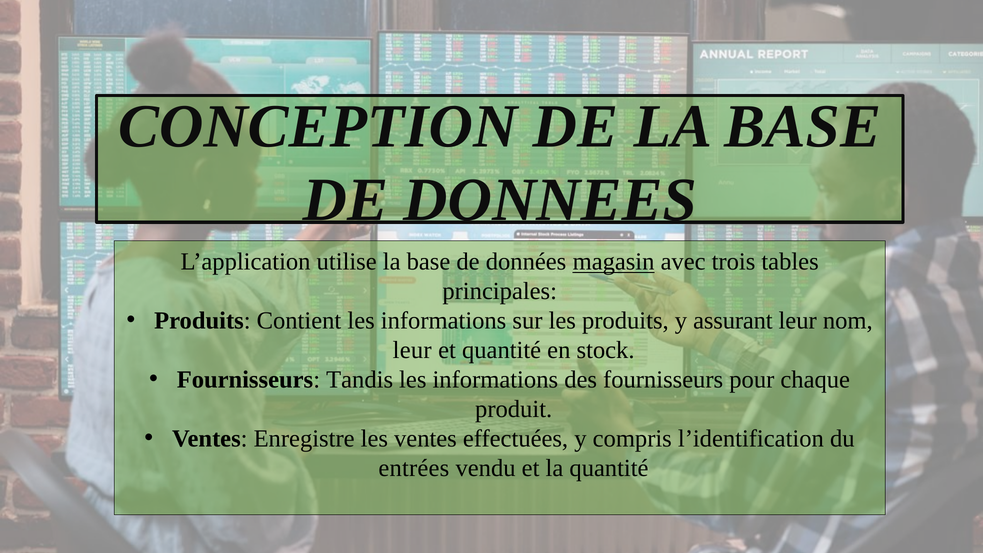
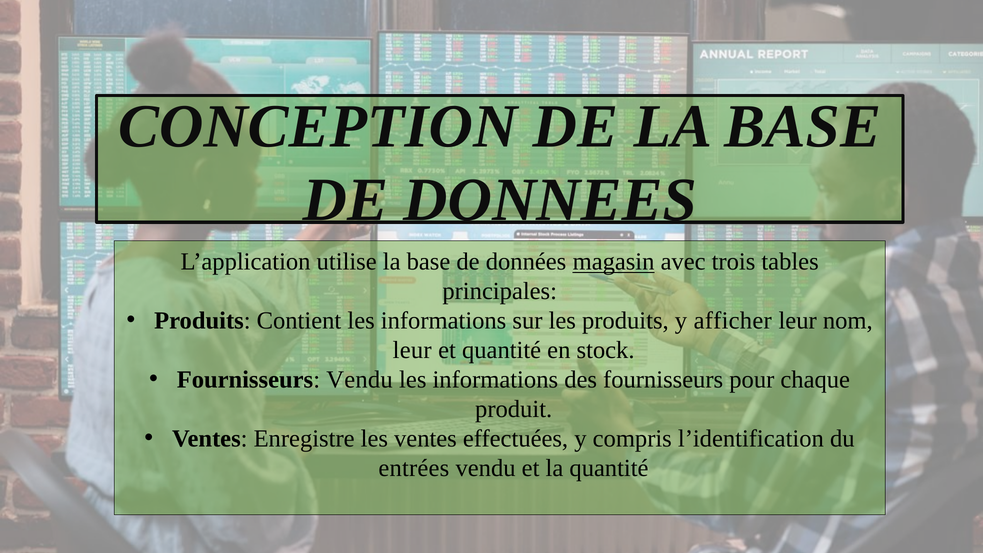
assurant: assurant -> afficher (733, 321)
Fournisseurs Tandis: Tandis -> Vendu (360, 380)
